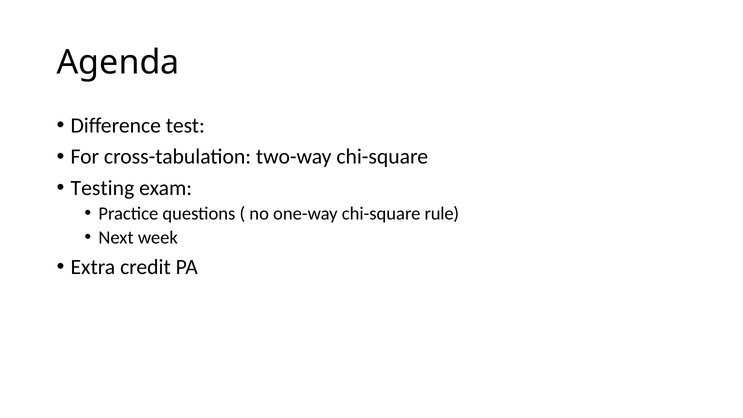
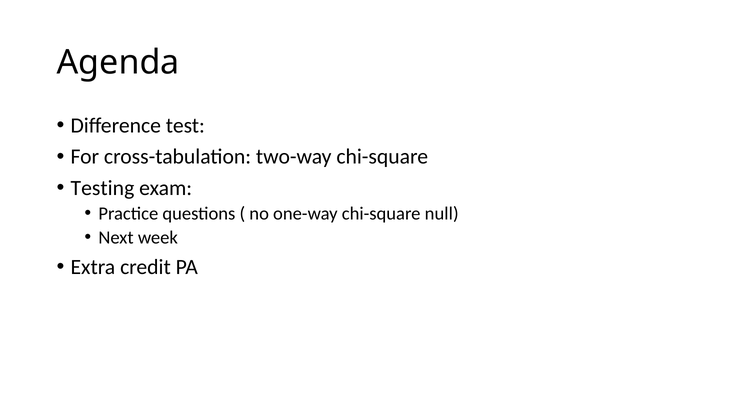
rule: rule -> null (442, 214)
